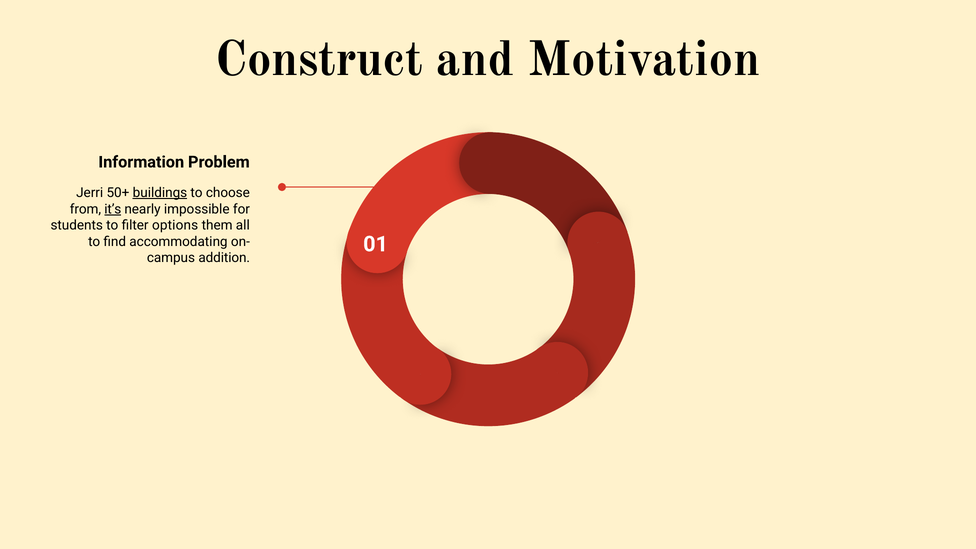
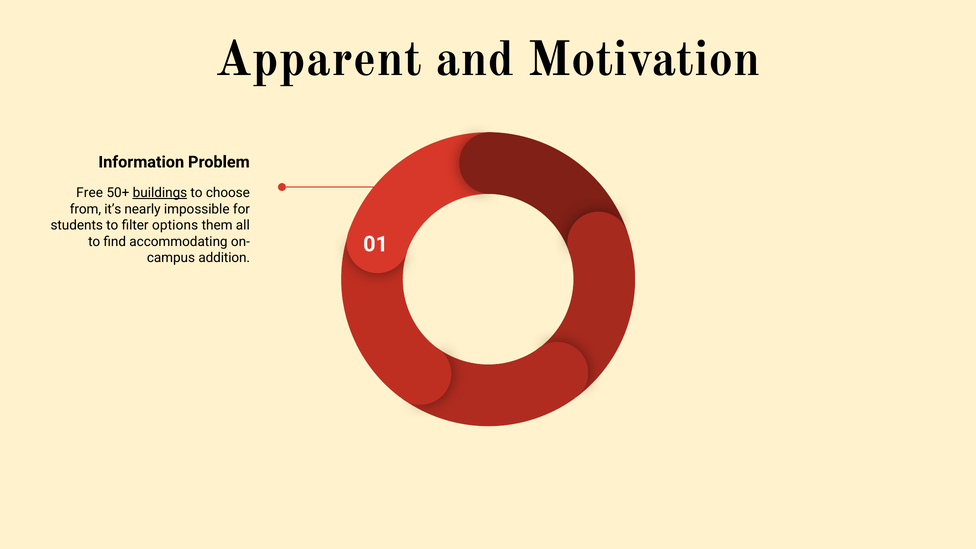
Construct: Construct -> Apparent (319, 59)
Jerri: Jerri -> Free (90, 193)
it’s underline: present -> none (113, 209)
